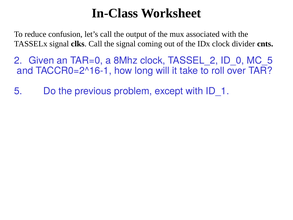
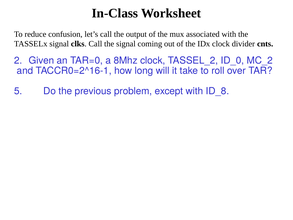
MC_5: MC_5 -> MC_2 (260, 60)
ID_1: ID_1 -> ID_8 (217, 91)
